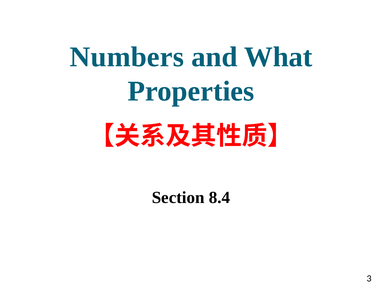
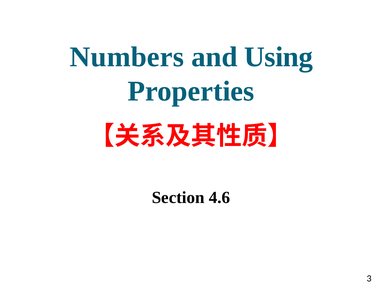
What: What -> Using (278, 57)
8.4: 8.4 -> 4.6 (219, 198)
